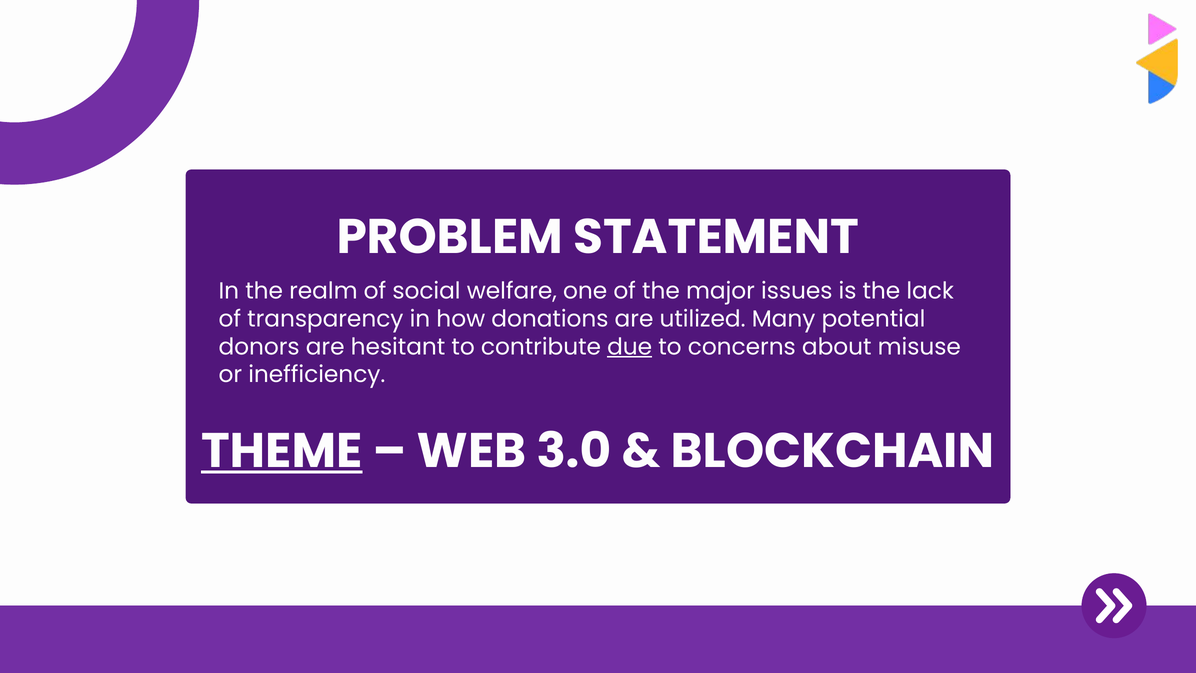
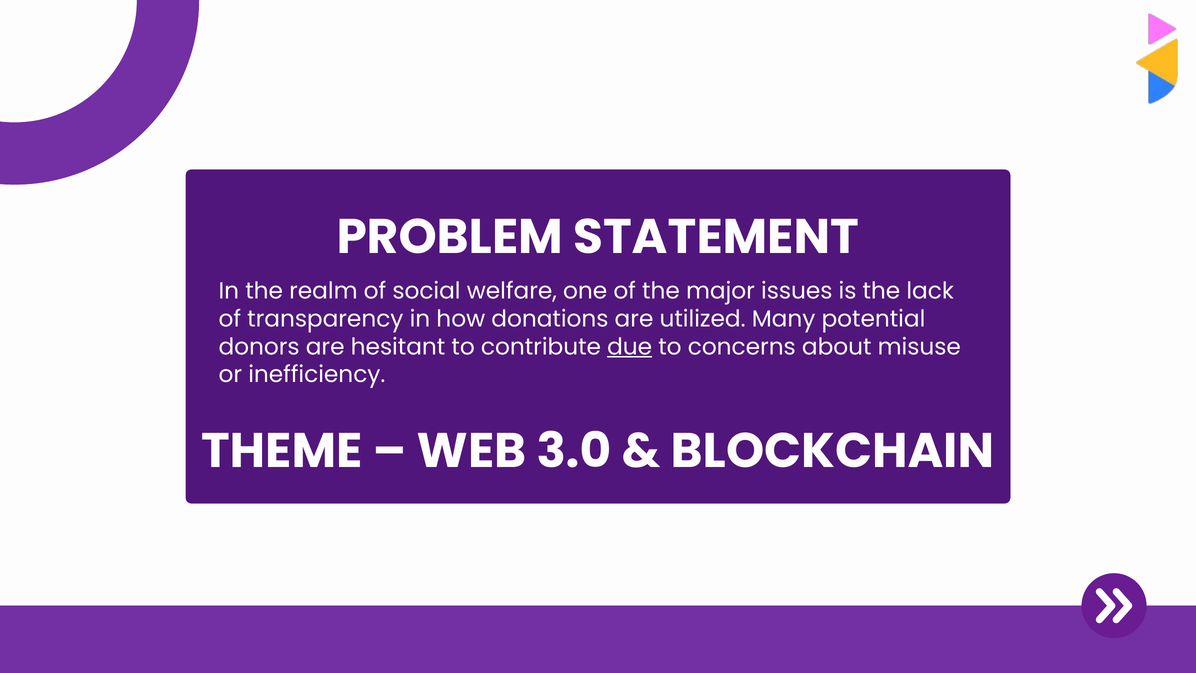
THEME underline: present -> none (282, 451)
